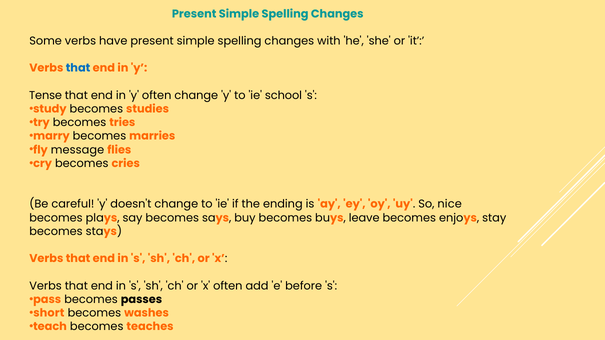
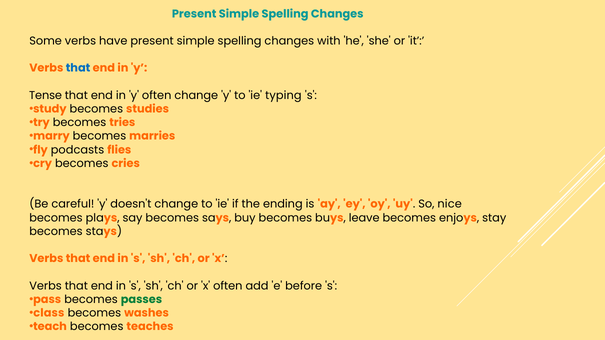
school: school -> typing (283, 96)
message: message -> podcasts (77, 150)
passes colour: black -> green (141, 300)
short: short -> class (49, 313)
